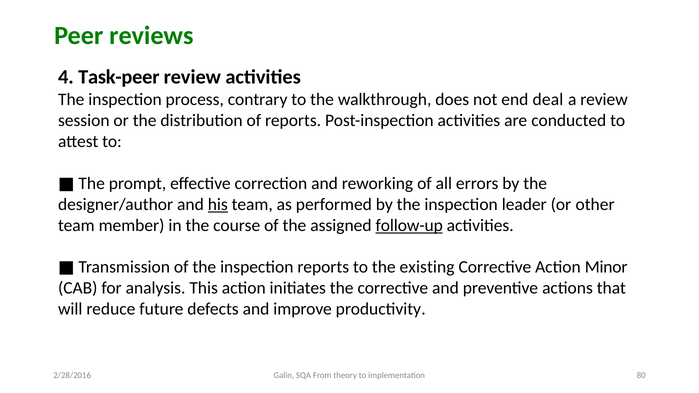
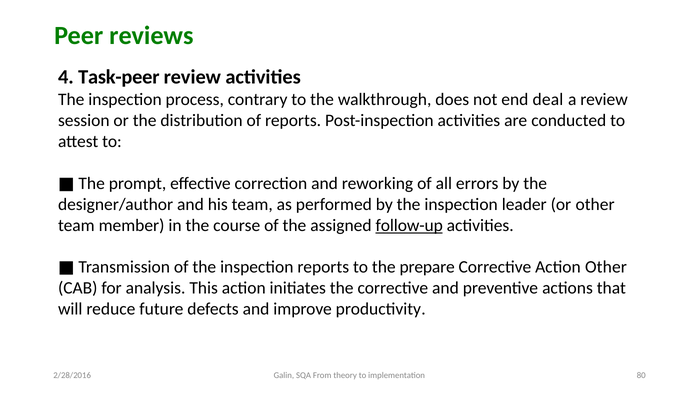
his underline: present -> none (218, 204)
existing: existing -> prepare (427, 267)
Action Minor: Minor -> Other (606, 267)
